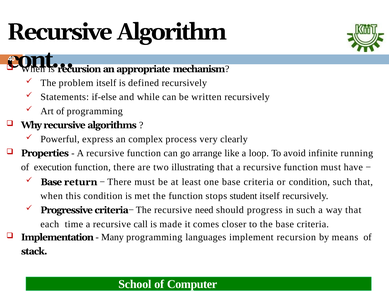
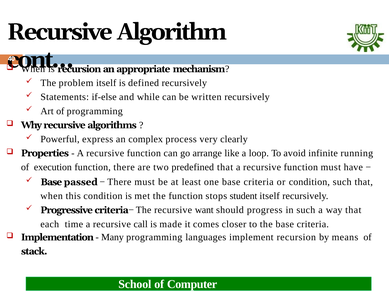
illustrating: illustrating -> predefined (193, 167)
return: return -> passed (81, 182)
need: need -> want (204, 210)
